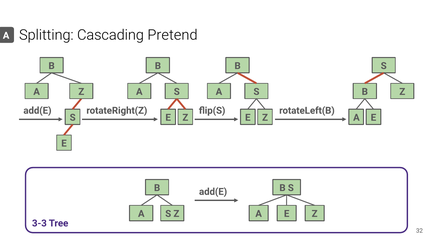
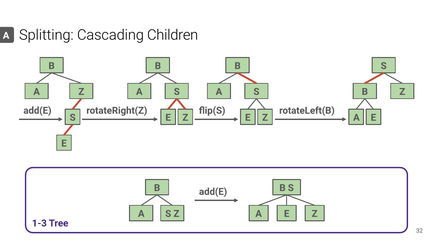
Pretend: Pretend -> Children (173, 35)
3-3: 3-3 -> 1-3 (39, 223)
